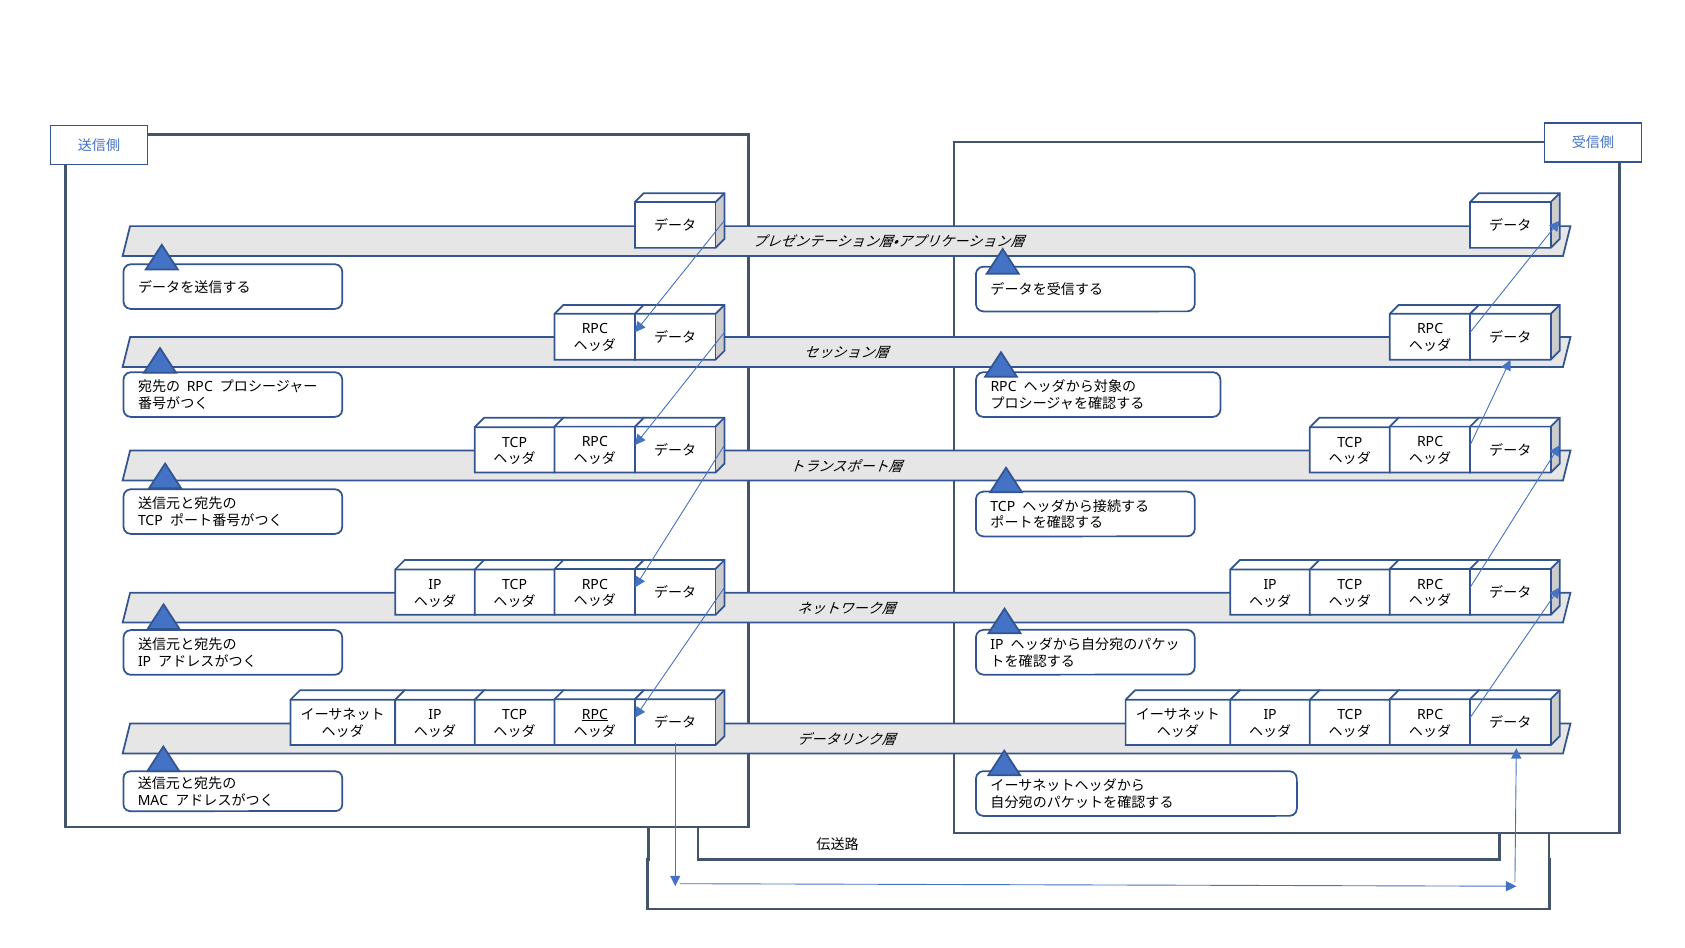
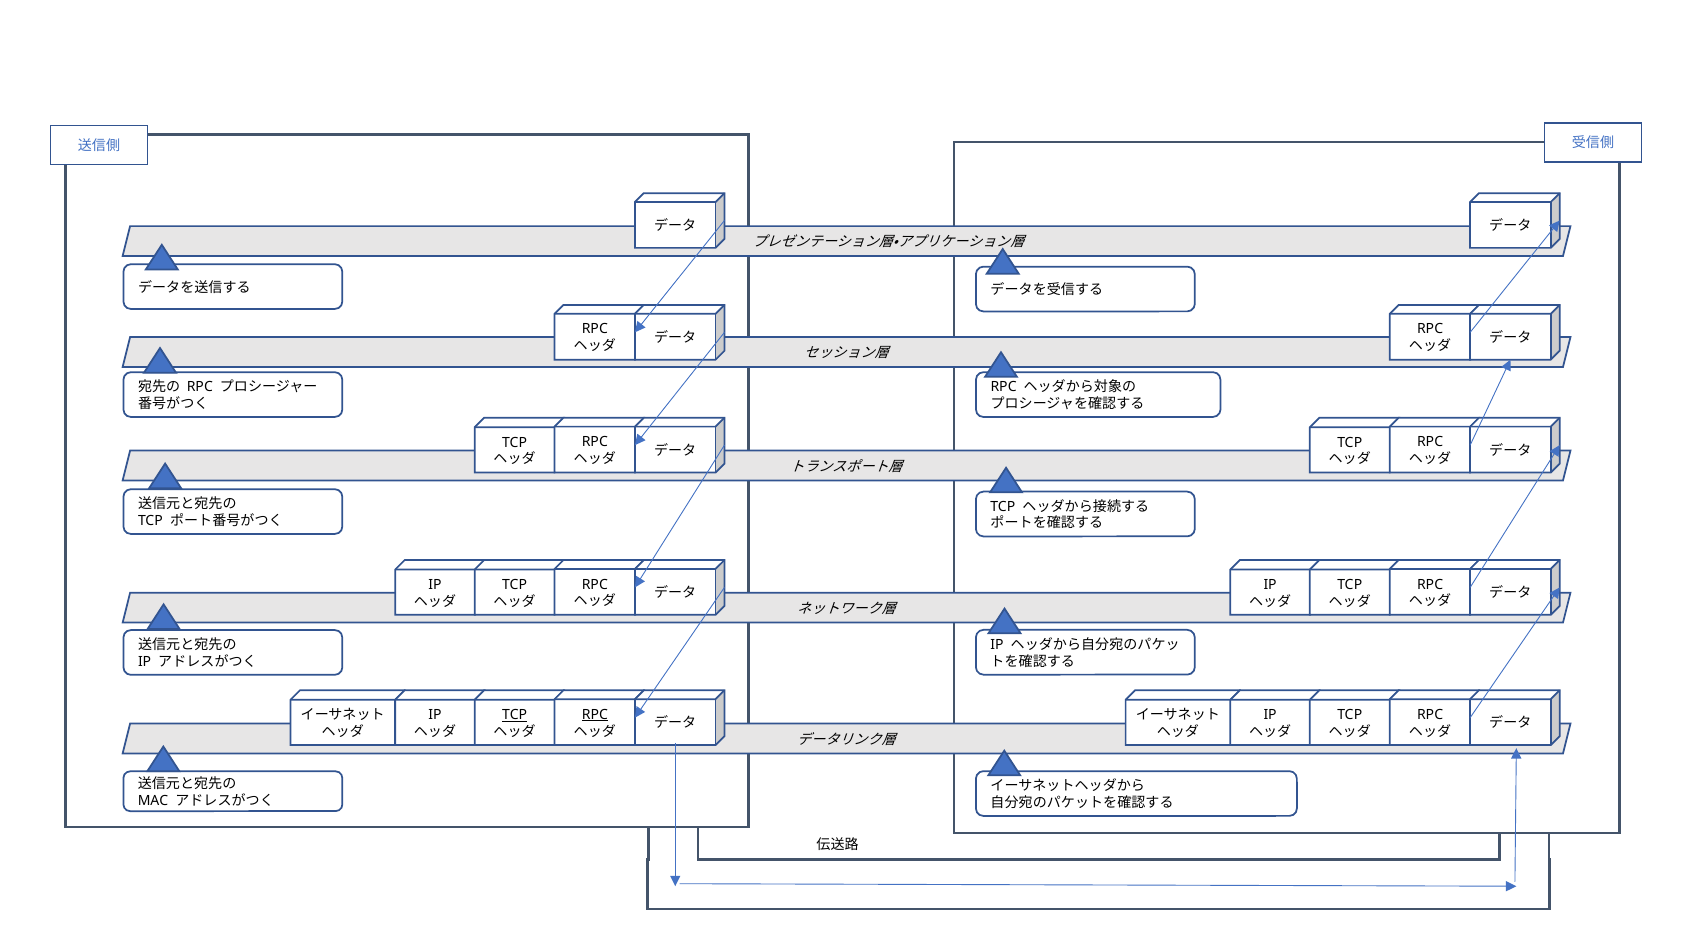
TCP underline: none -> present (515, 715)
